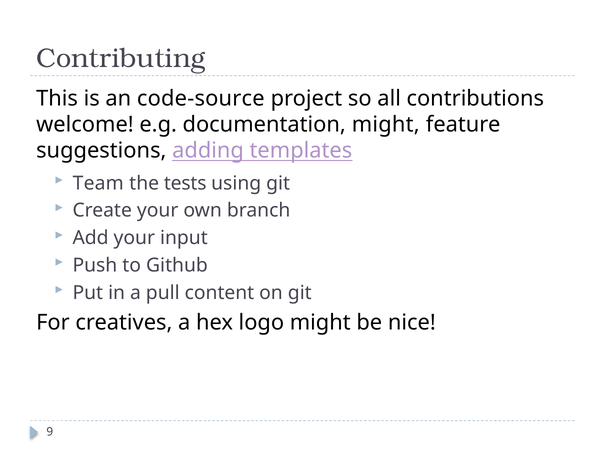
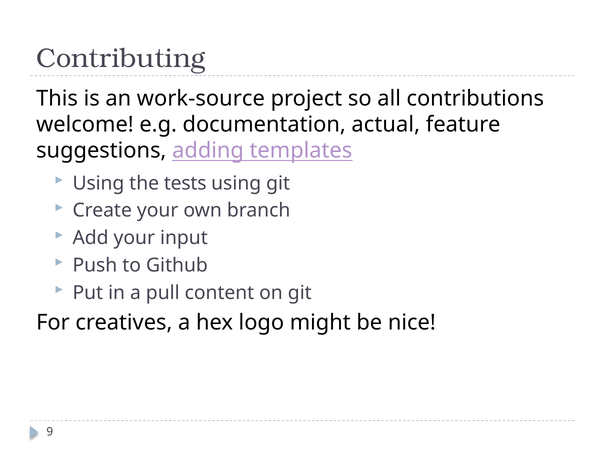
code-source: code-source -> work-source (201, 98)
documentation might: might -> actual (386, 124)
Team: Team -> Using (98, 183)
